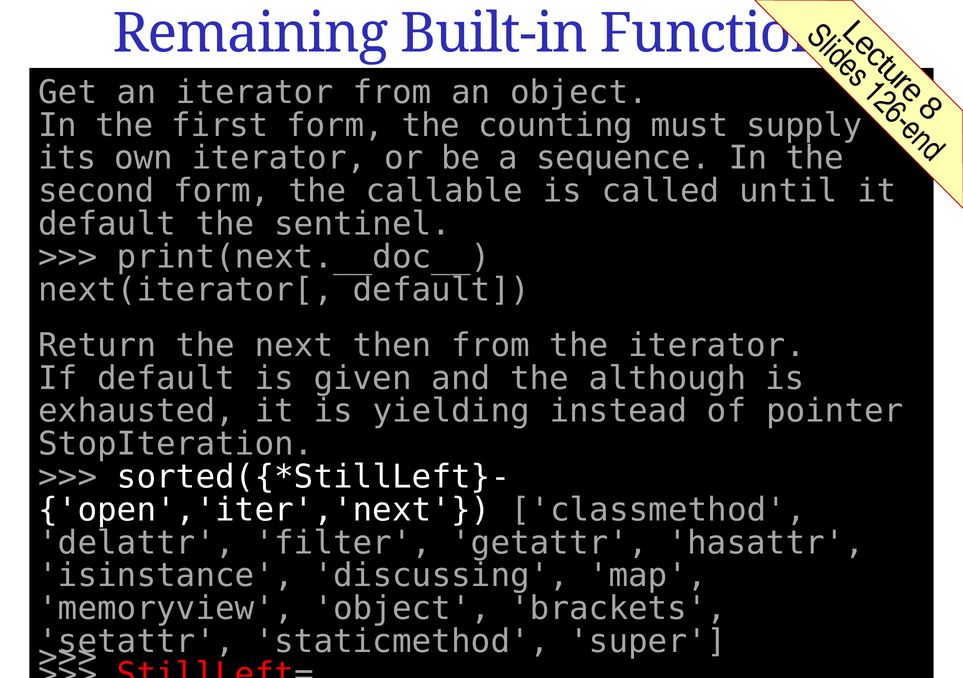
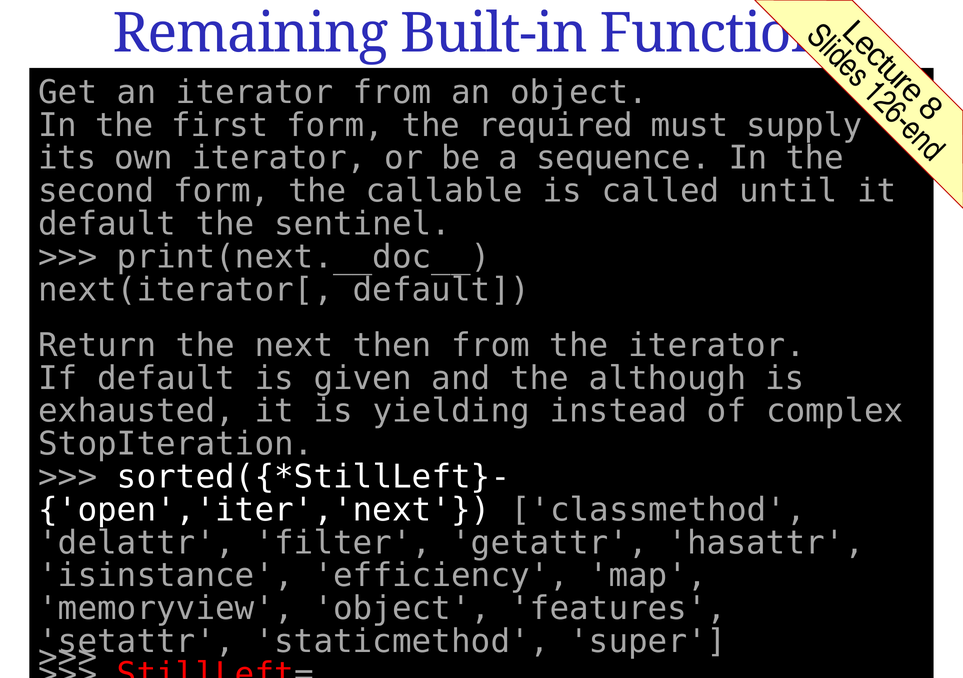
counting: counting -> required (556, 125)
pointer: pointer -> complex (835, 411)
discussing: discussing -> efficiency (441, 576)
brackets: brackets -> features (618, 609)
